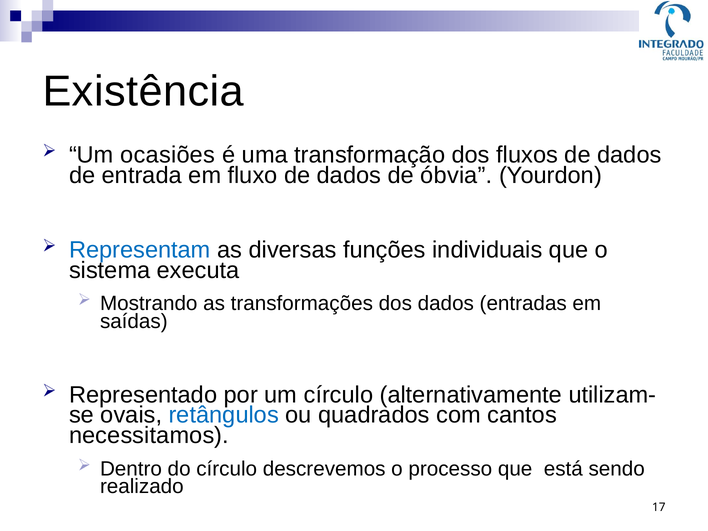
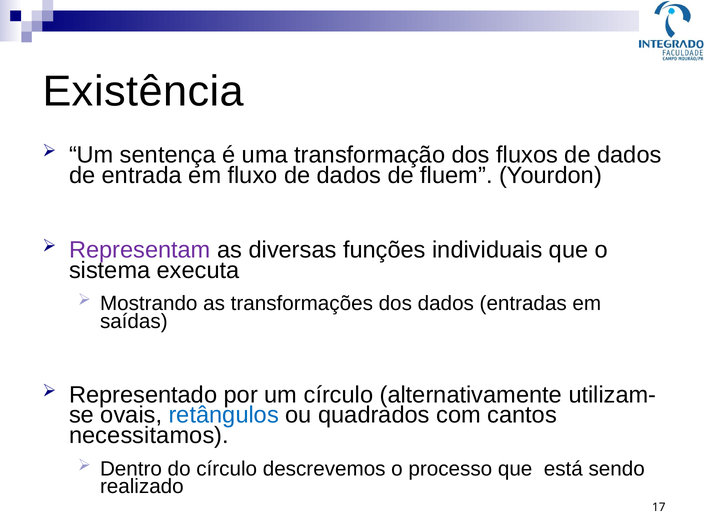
ocasiões: ocasiões -> sentença (168, 155)
óbvia: óbvia -> fluem (457, 175)
Representam colour: blue -> purple (140, 250)
